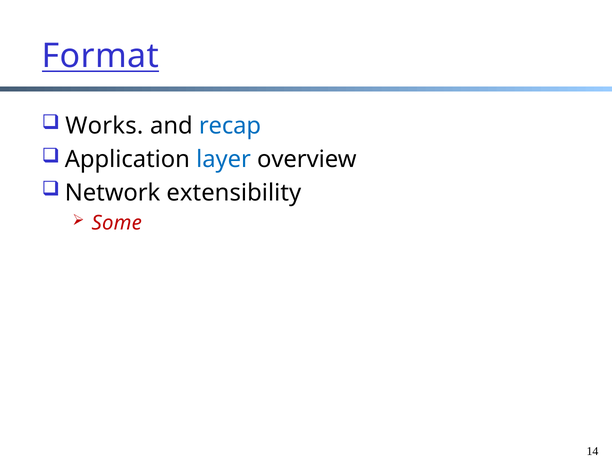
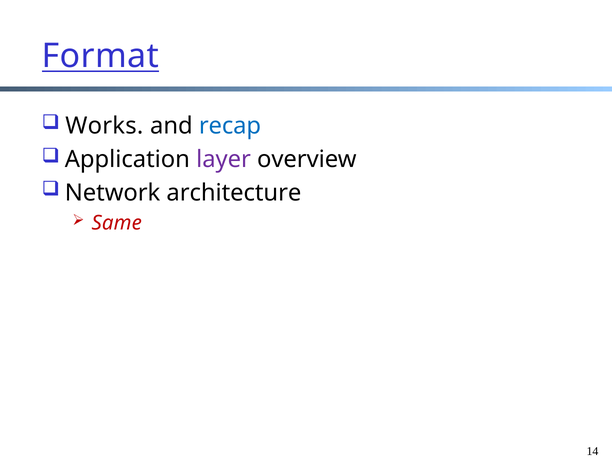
layer colour: blue -> purple (224, 159)
extensibility: extensibility -> architecture (234, 193)
Some: Some -> Same (117, 223)
